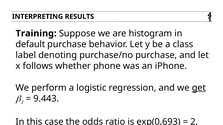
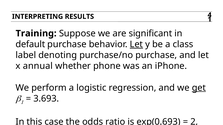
histogram: histogram -> significant (150, 33)
Let underline: none -> present (136, 44)
follows: follows -> annual (38, 66)
9.443: 9.443 -> 3.693 (46, 99)
